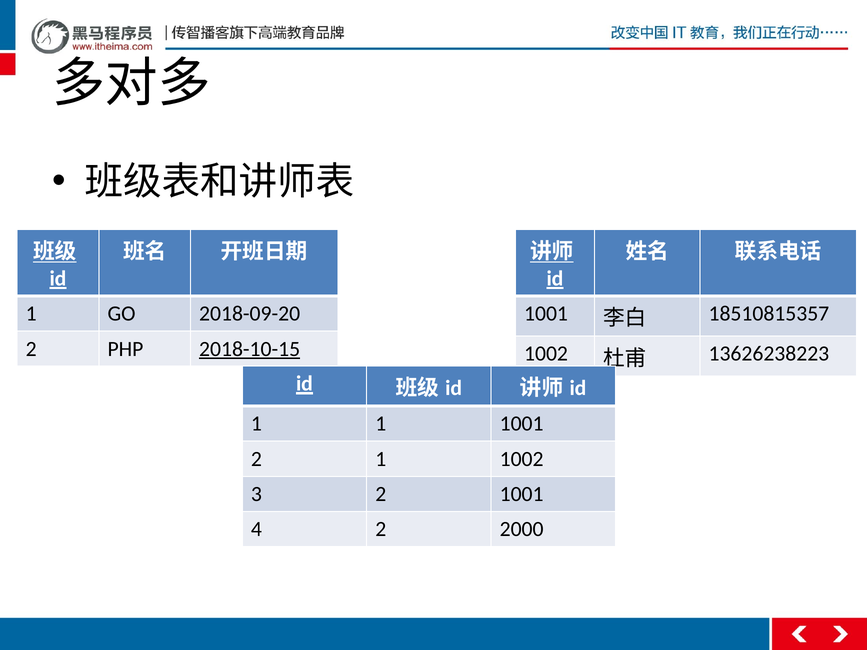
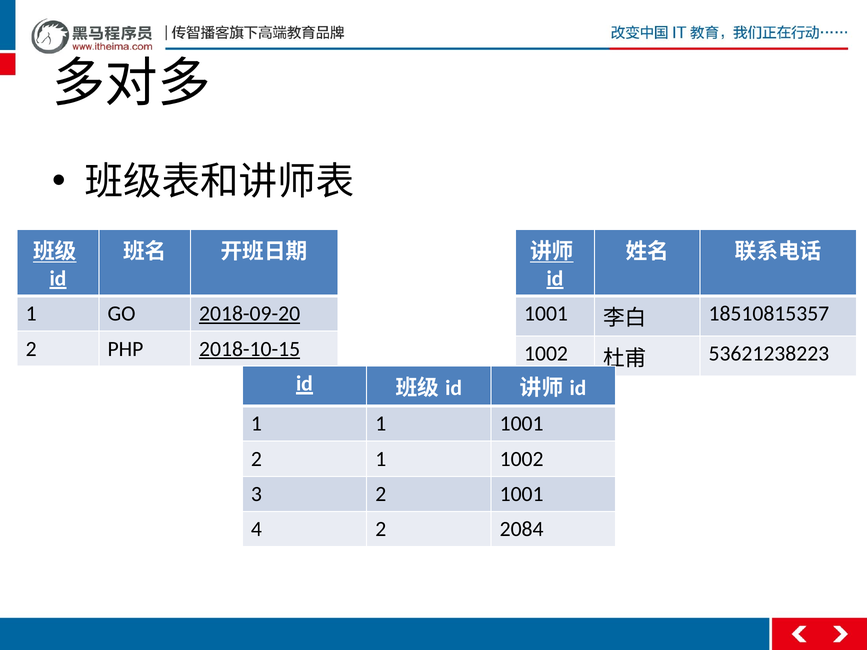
2018-09-20 underline: none -> present (250, 314)
13626238223: 13626238223 -> 53621238223 (769, 354)
2000: 2000 -> 2084 (522, 529)
